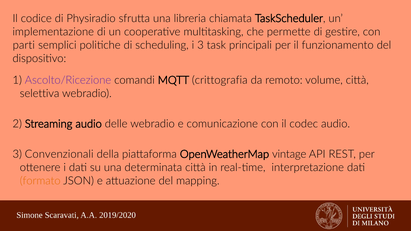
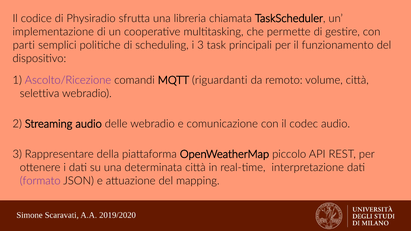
crittografia: crittografia -> riguardanti (220, 80)
Convenzionali: Convenzionali -> Rappresentare (59, 154)
vintage: vintage -> piccolo (289, 154)
formato colour: orange -> purple (40, 181)
